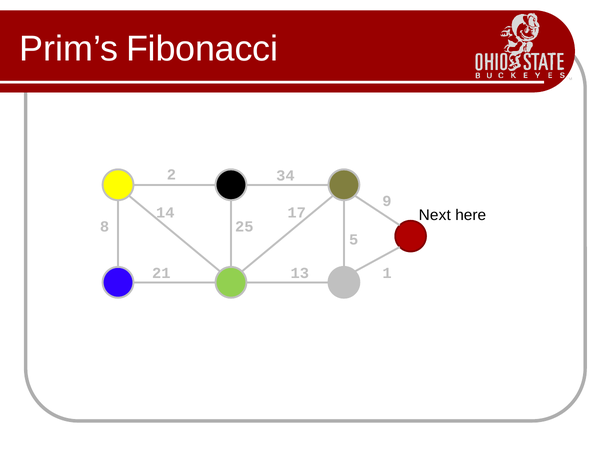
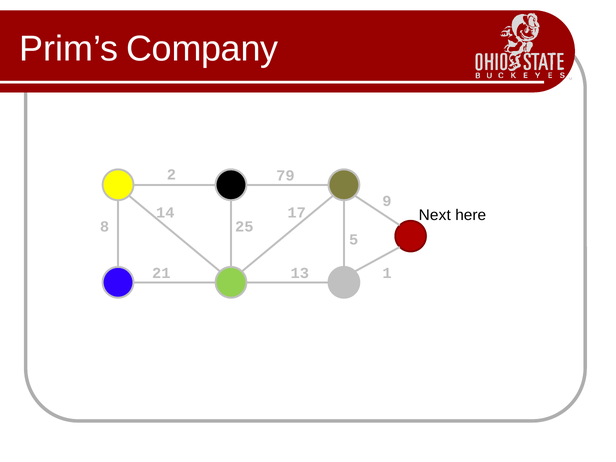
Fibonacci: Fibonacci -> Company (202, 49)
34: 34 -> 79 (285, 175)
